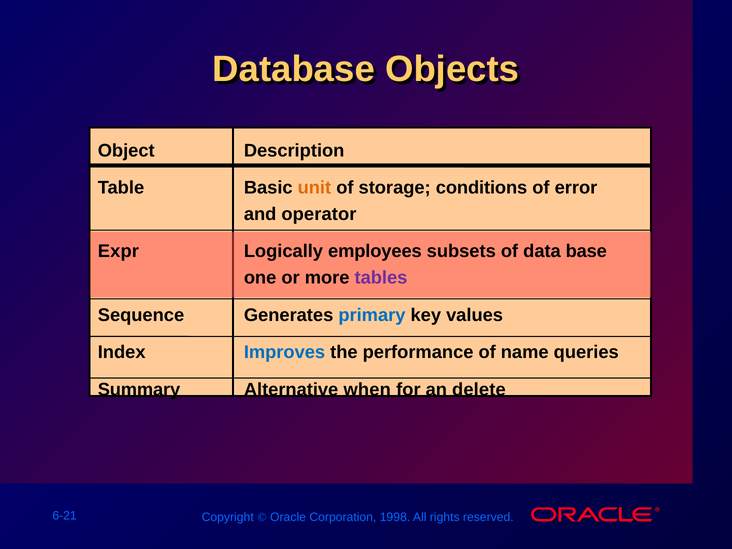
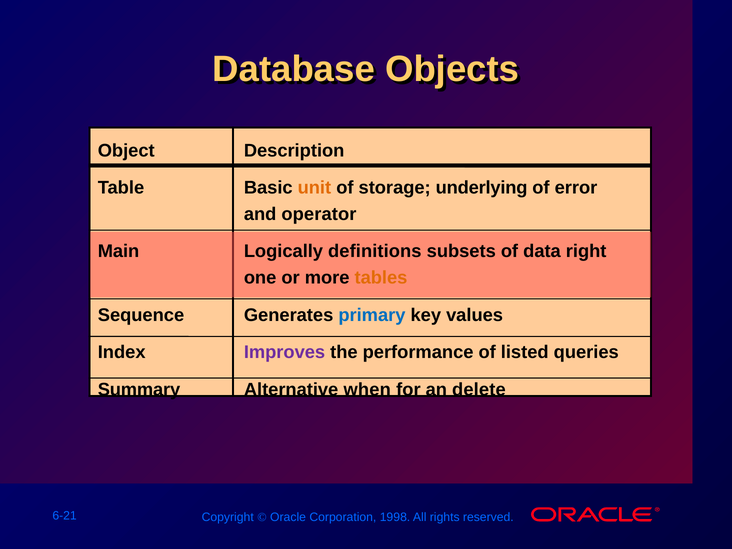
conditions: conditions -> underlying (482, 188)
Expr: Expr -> Main (119, 251)
employees: employees -> definitions (375, 251)
base: base -> right (586, 251)
tables colour: purple -> orange (381, 278)
Improves colour: blue -> purple (285, 352)
name: name -> listed (525, 352)
